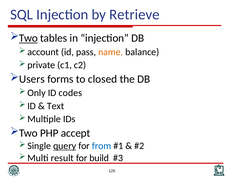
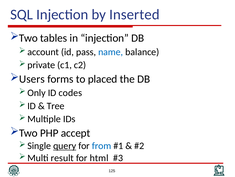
Retrieve: Retrieve -> Inserted (134, 15)
Two underline: present -> none (28, 38)
name colour: orange -> blue (111, 52)
closed: closed -> placed (103, 79)
Text: Text -> Tree (56, 106)
build: build -> html (99, 157)
